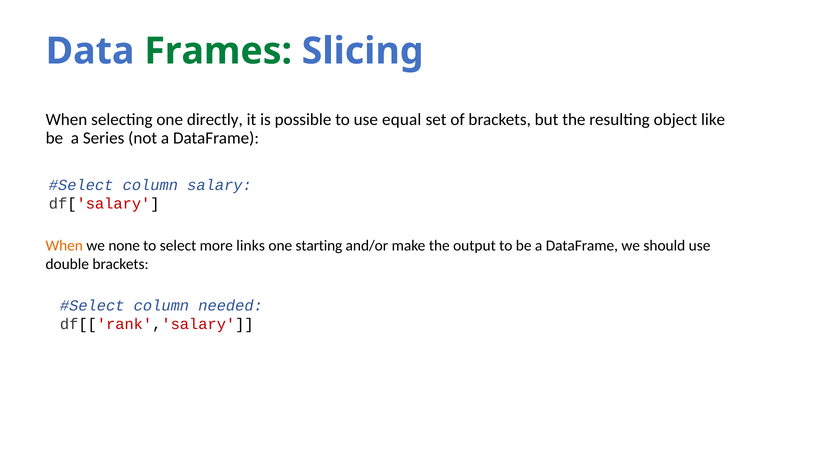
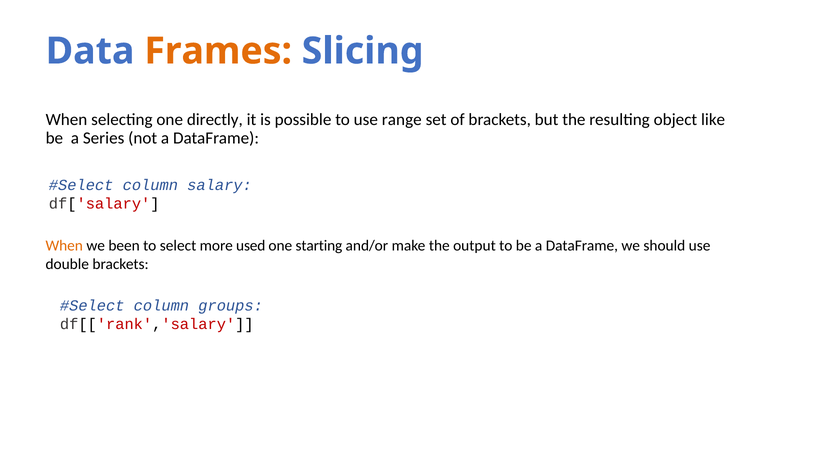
Frames colour: green -> orange (218, 51)
equal: equal -> range (402, 120)
none: none -> been (124, 246)
links: links -> used (251, 246)
needed: needed -> groups (231, 306)
